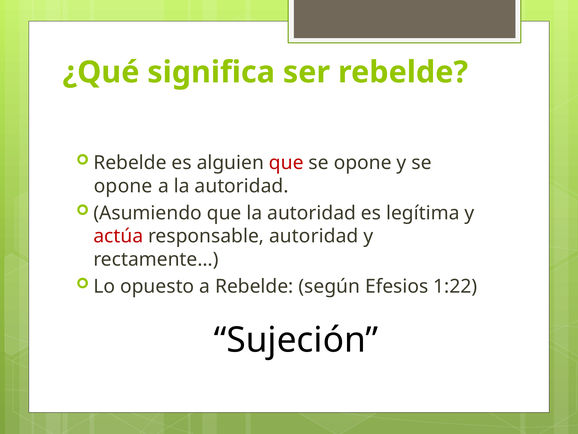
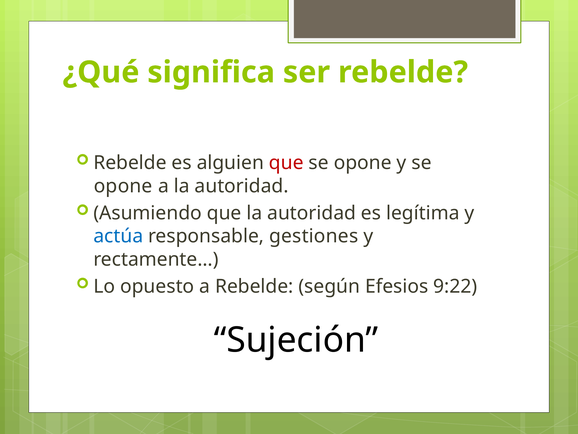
actúa colour: red -> blue (118, 236)
responsable autoridad: autoridad -> gestiones (314, 236)
1:22: 1:22 -> 9:22 (455, 286)
